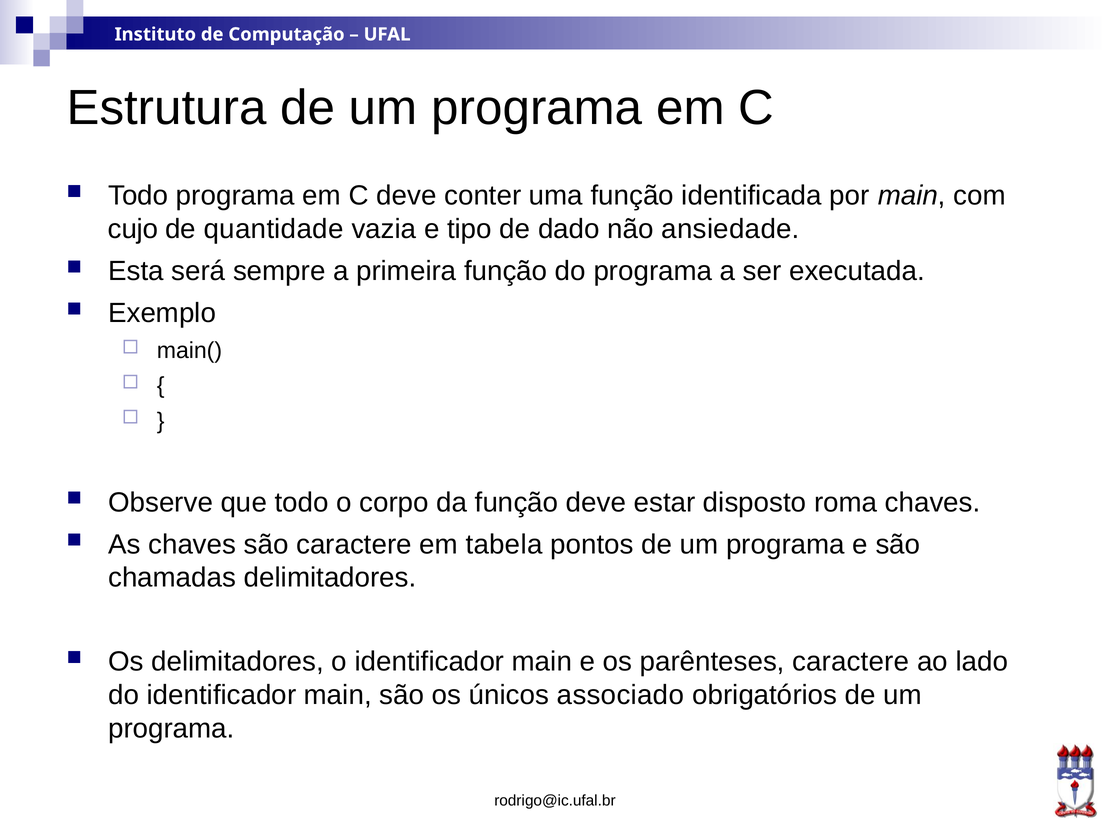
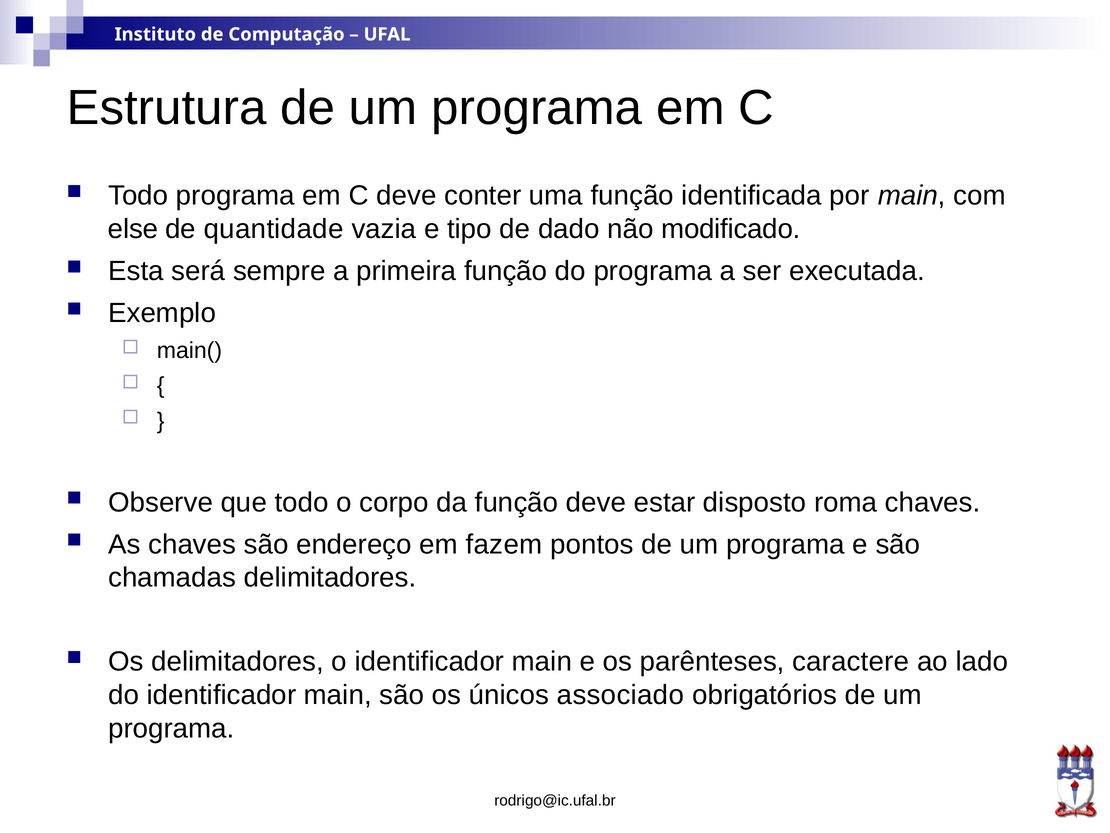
cujo: cujo -> else (133, 229)
ansiedade: ansiedade -> modificado (731, 229)
são caractere: caractere -> endereço (354, 544)
tabela: tabela -> fazem (504, 544)
